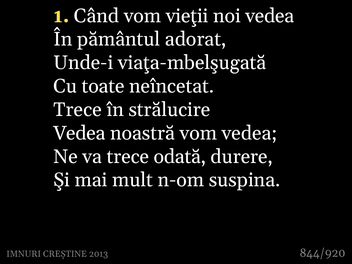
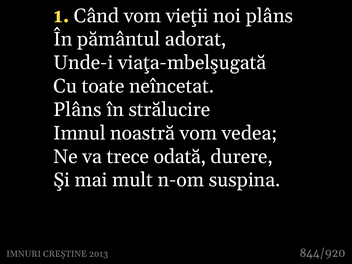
noi vedea: vedea -> plâns (270, 16)
Trece: Trece -> Plâns (78, 110)
Vedea: Vedea -> Imnul (79, 133)
